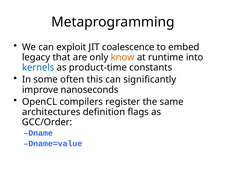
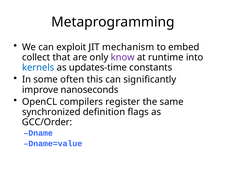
coalescence: coalescence -> mechanism (128, 47)
legacy: legacy -> collect (36, 57)
know colour: orange -> purple (123, 57)
product-time: product-time -> updates-time (98, 67)
architectures: architectures -> synchronized (51, 112)
